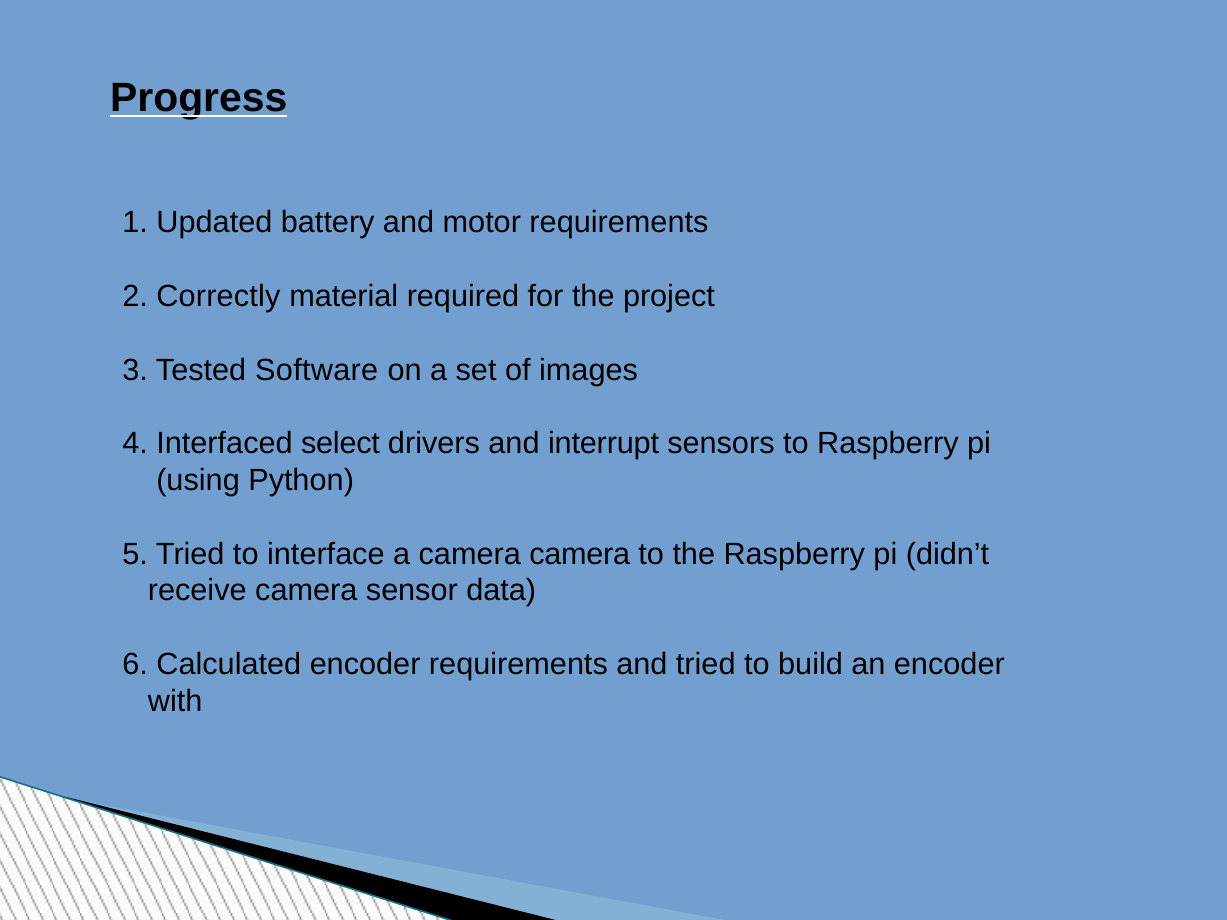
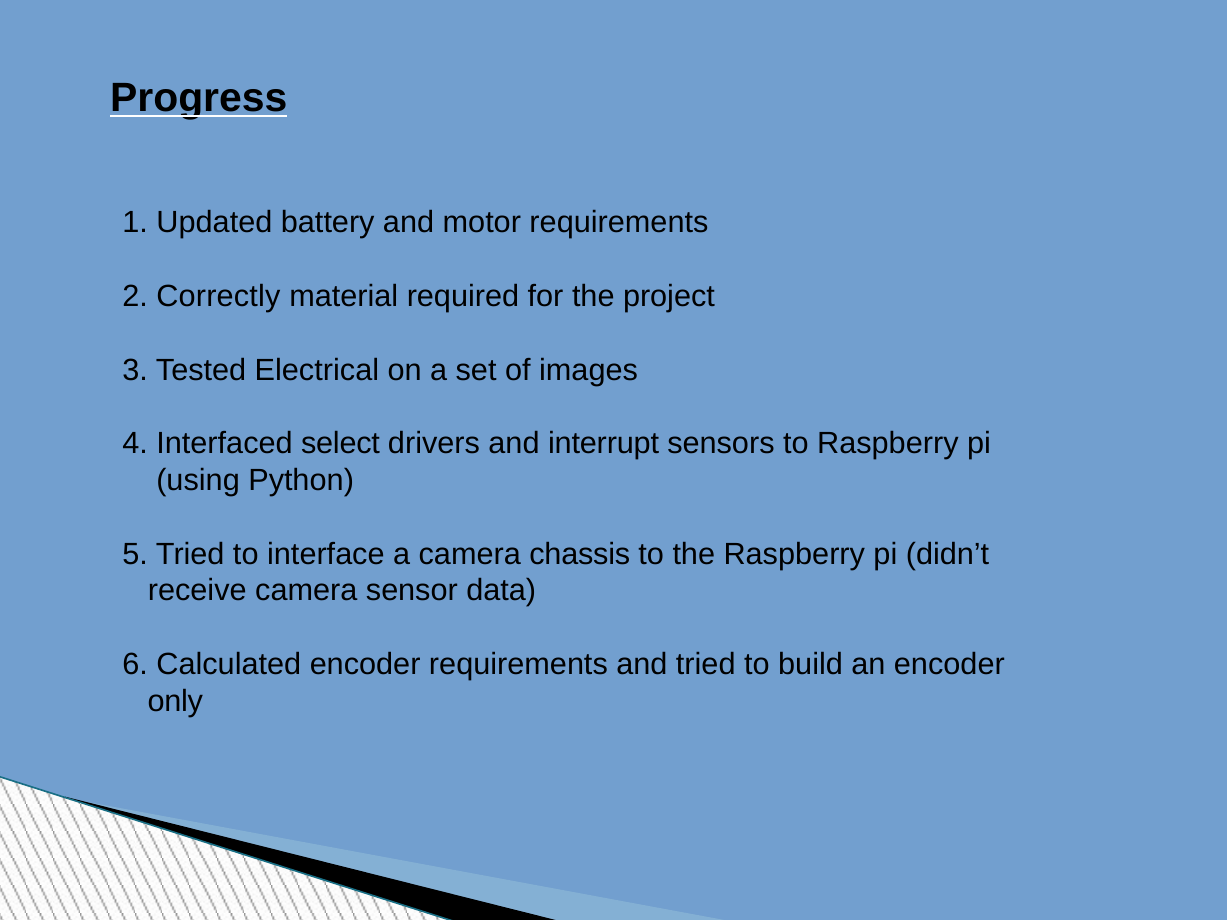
Software: Software -> Electrical (317, 370)
camera camera: camera -> chassis (580, 554)
with: with -> only (175, 701)
